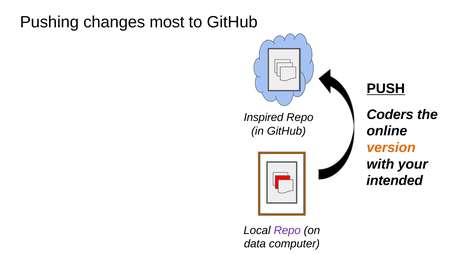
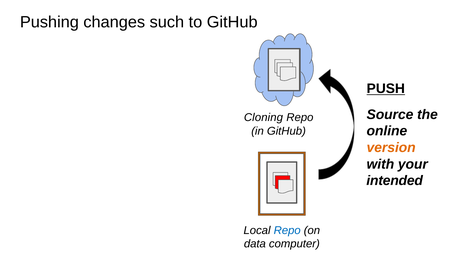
most: most -> such (167, 22)
Coders: Coders -> Source (390, 115)
Inspired: Inspired -> Cloning (263, 118)
Repo colour: purple -> blue (287, 231)
